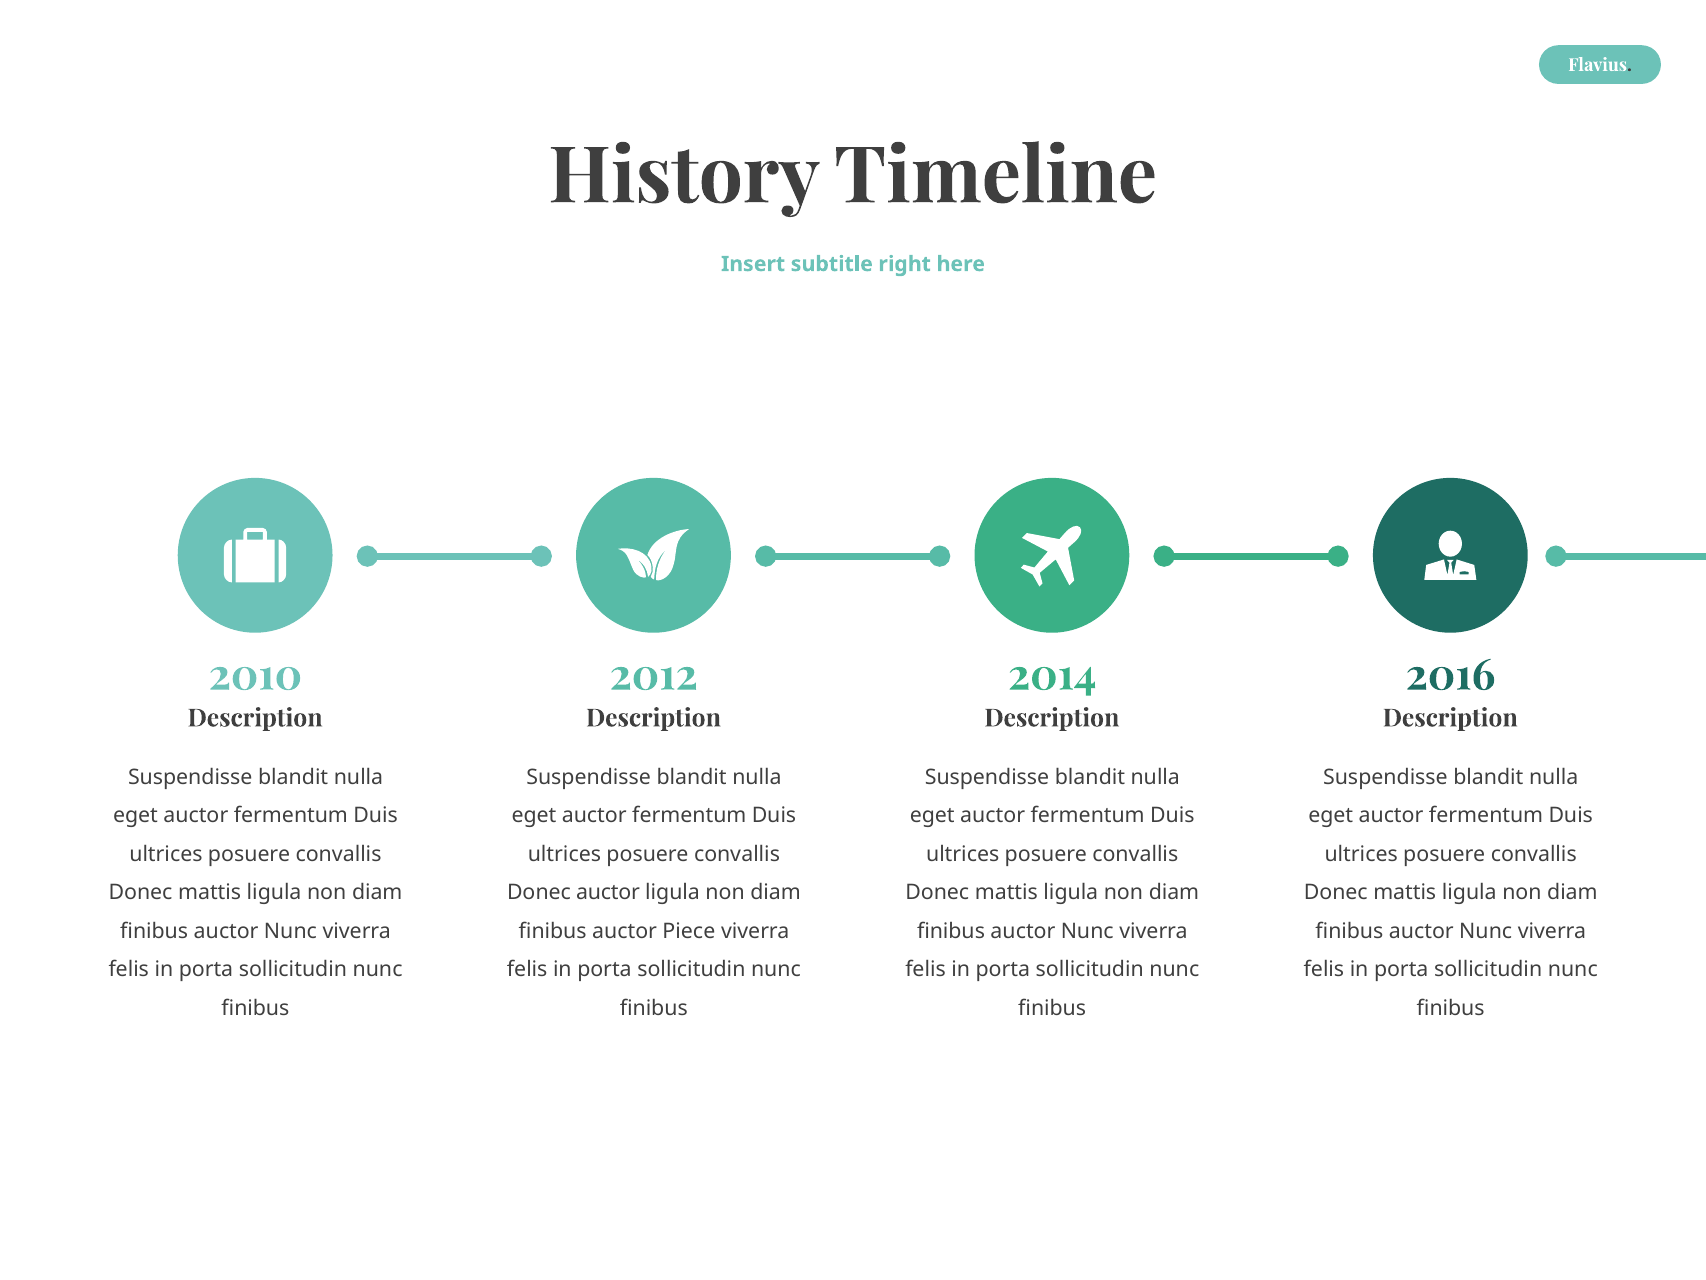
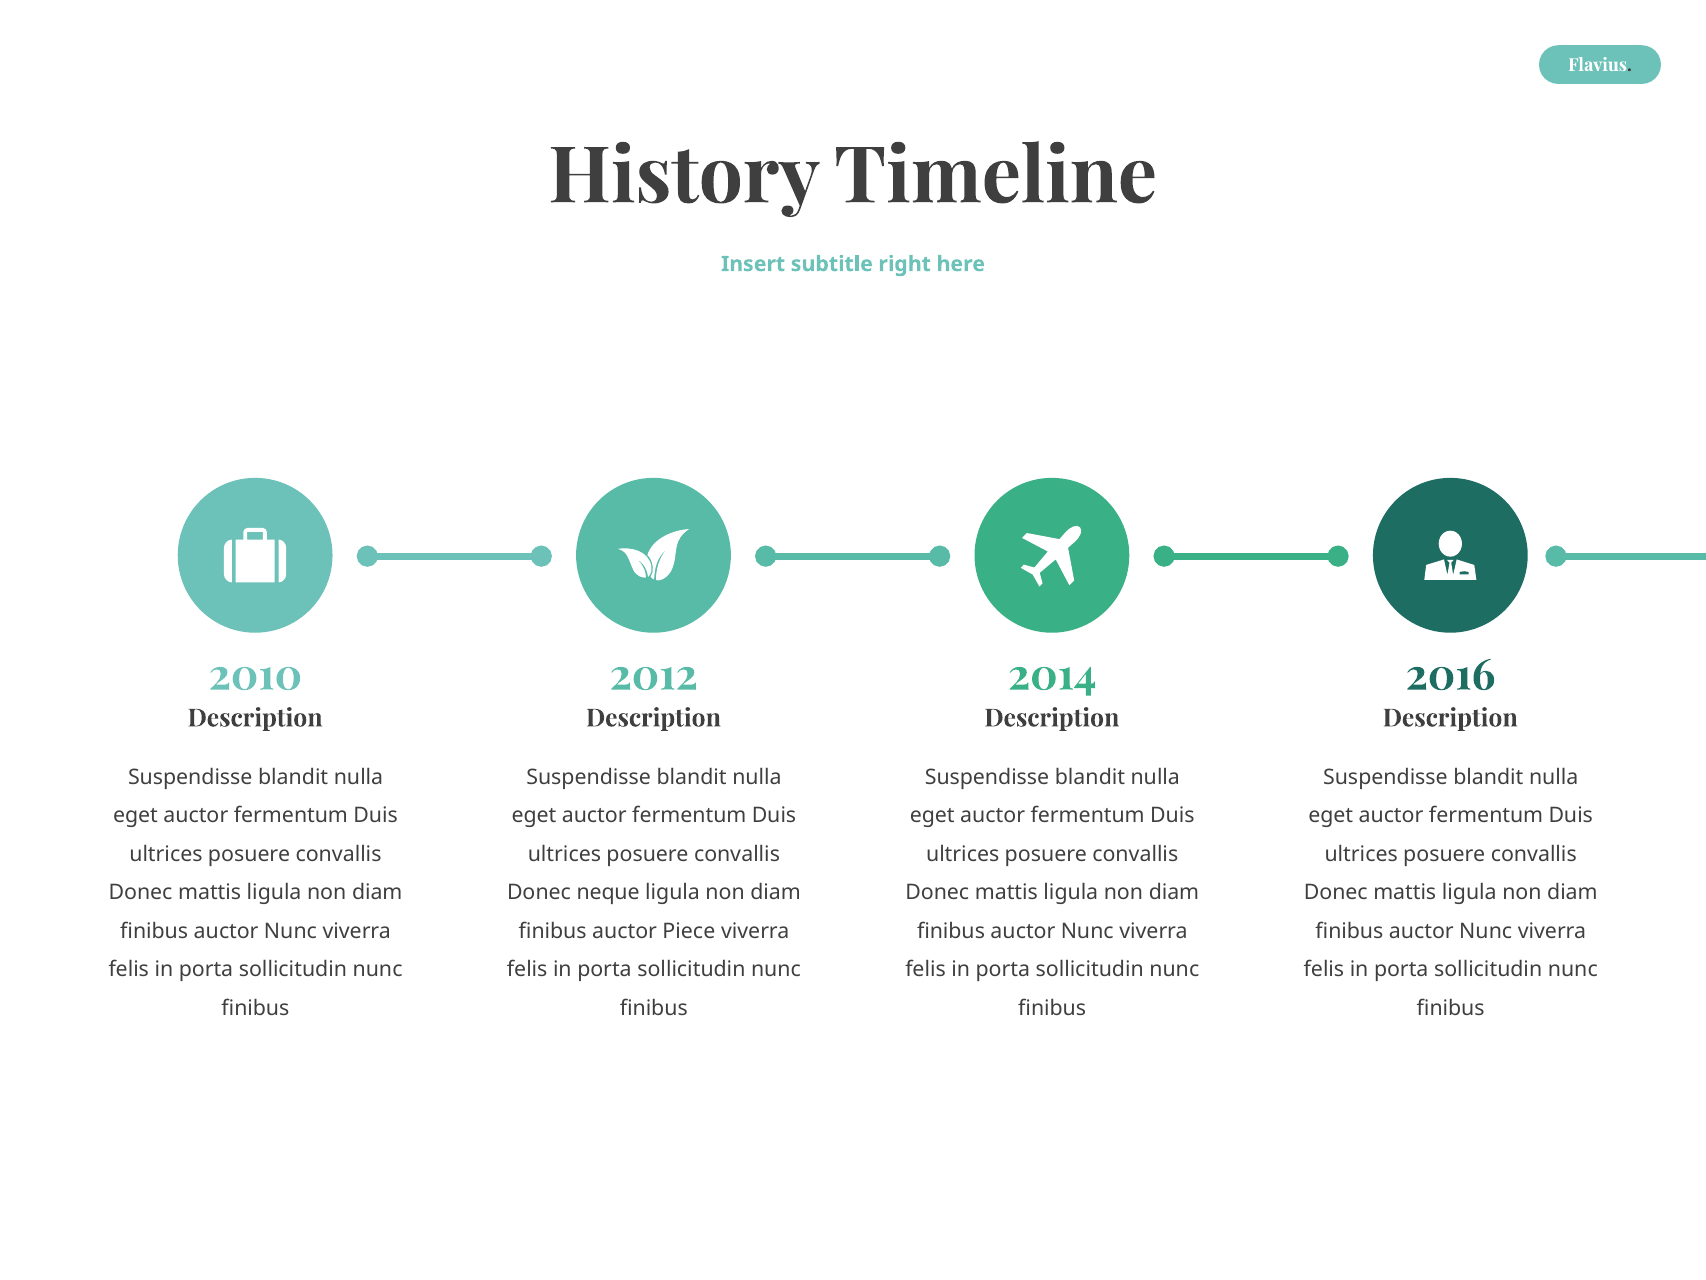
Donec auctor: auctor -> neque (608, 892)
